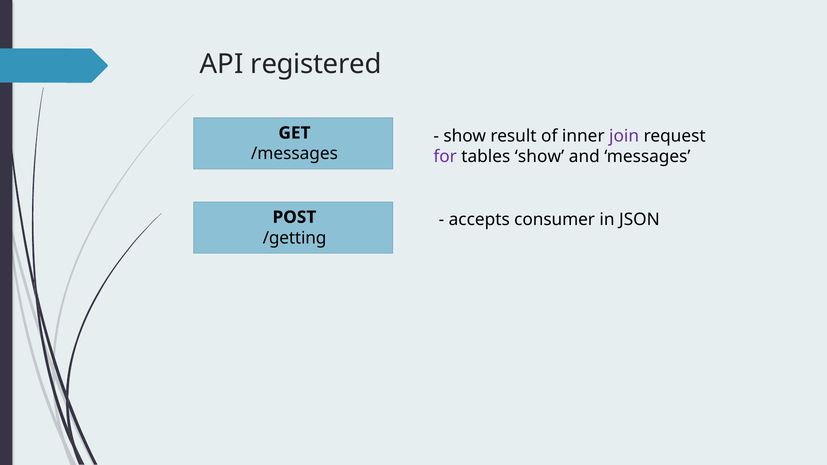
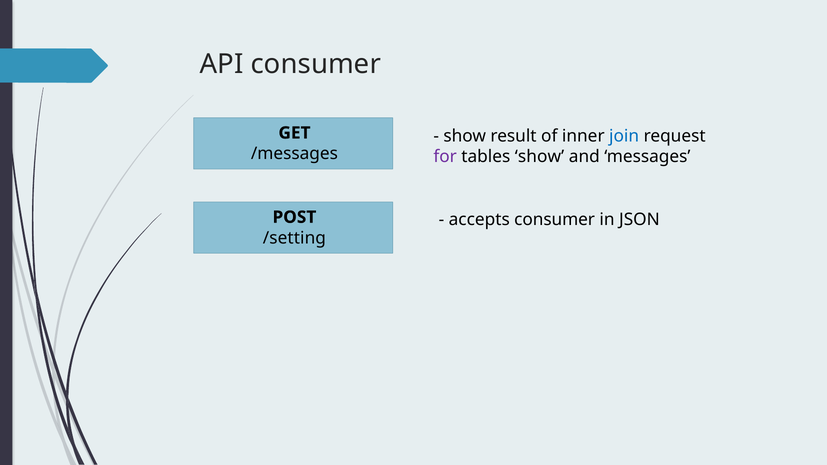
API registered: registered -> consumer (316, 64)
join colour: purple -> blue (624, 136)
/getting: /getting -> /setting (294, 238)
